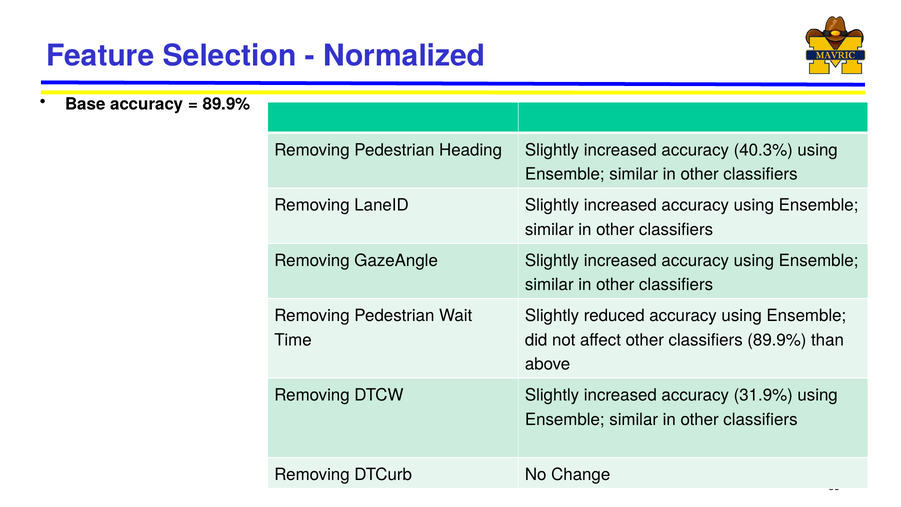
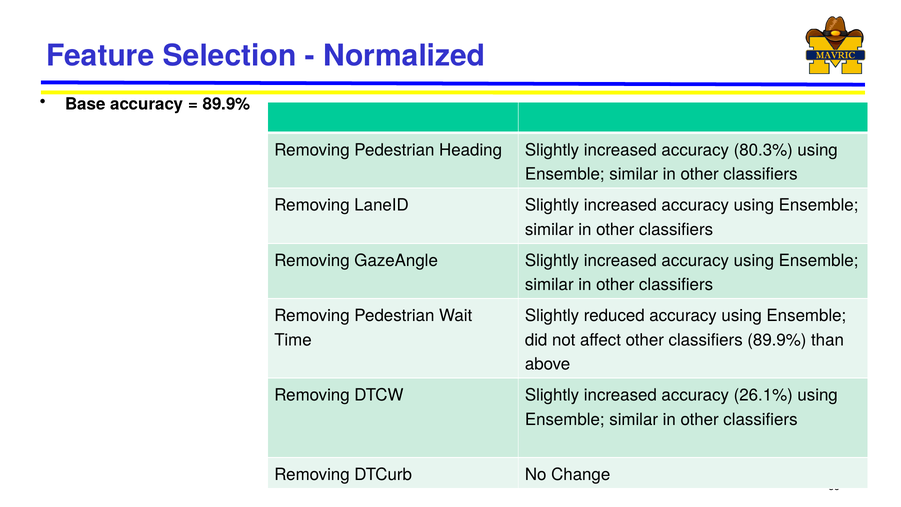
40.3%: 40.3% -> 80.3% (763, 150)
31.9%: 31.9% -> 26.1% (763, 395)
